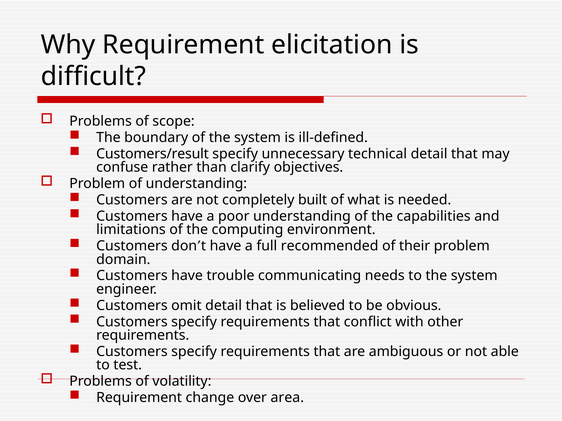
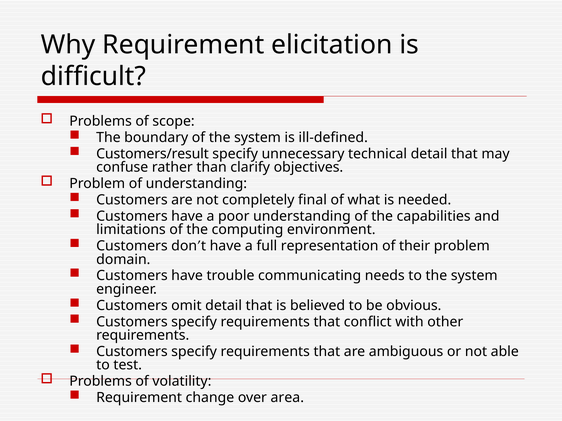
built: built -> final (312, 200)
recommended: recommended -> representation (330, 246)
